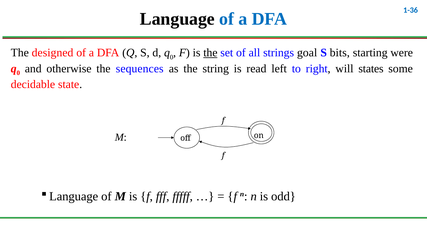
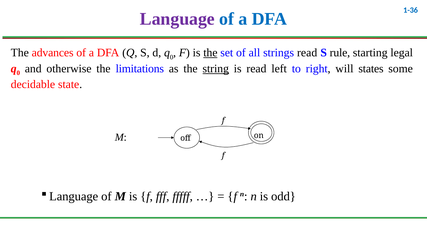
Language colour: black -> purple (177, 19)
designed: designed -> advances (53, 53)
strings goal: goal -> read (307, 53)
bits: bits -> rule (340, 53)
were: were -> legal (402, 53)
sequences: sequences -> limitations (140, 69)
string underline: none -> present (216, 69)
